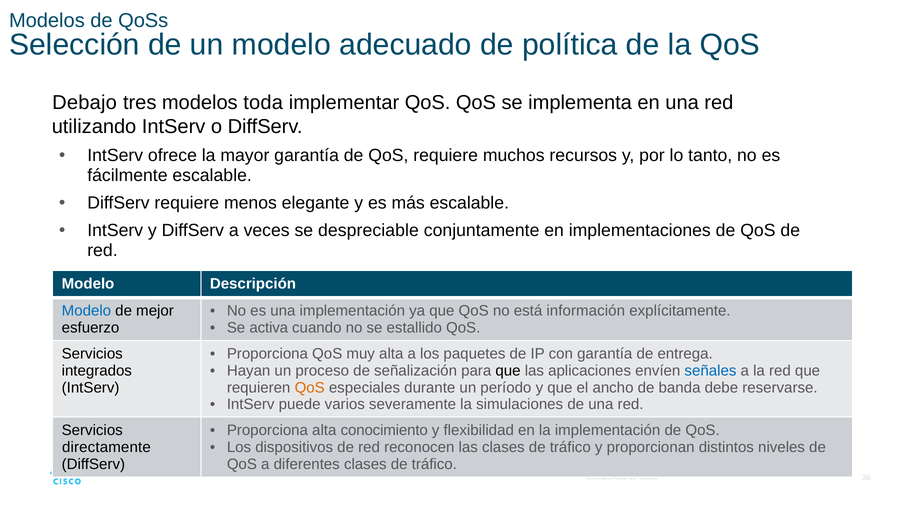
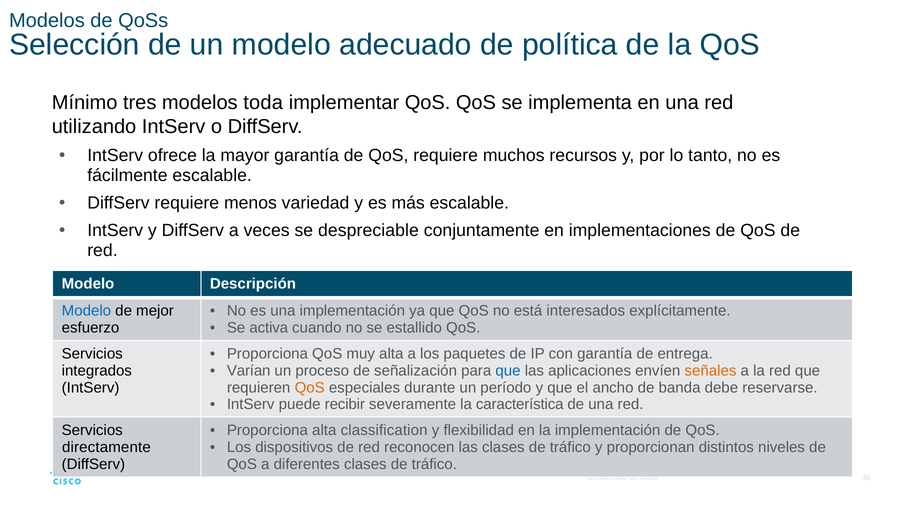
Debajo: Debajo -> Mínimo (85, 103)
elegante: elegante -> variedad (316, 203)
está información: información -> interesados (586, 311)
Hayan: Hayan -> Varían (249, 371)
que colour: black -> blue (508, 371)
señales colour: blue -> orange (710, 371)
varios: varios -> recibir (345, 405)
simulaciones: simulaciones -> característica (520, 405)
conocimiento: conocimiento -> classification (384, 430)
